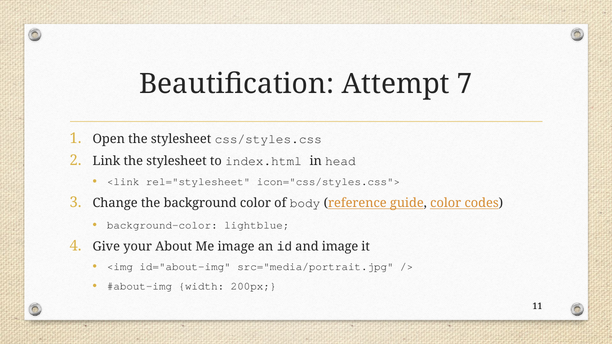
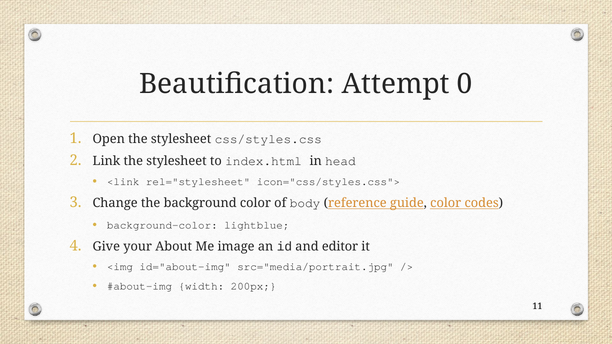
7: 7 -> 0 (465, 84)
and image: image -> editor (340, 247)
